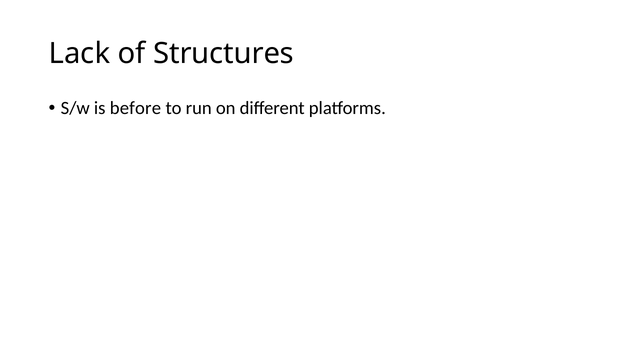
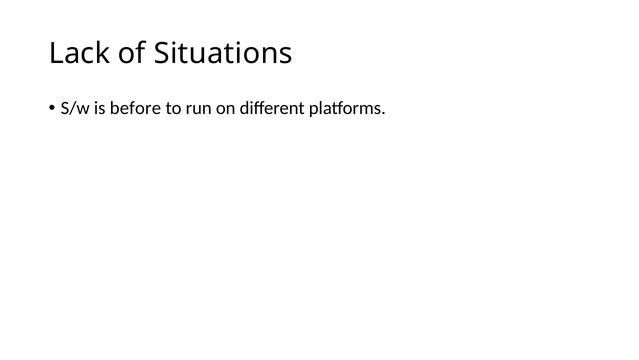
Structures: Structures -> Situations (223, 54)
